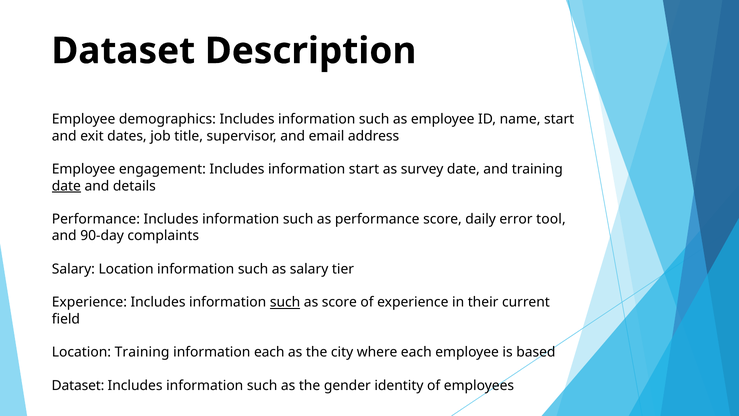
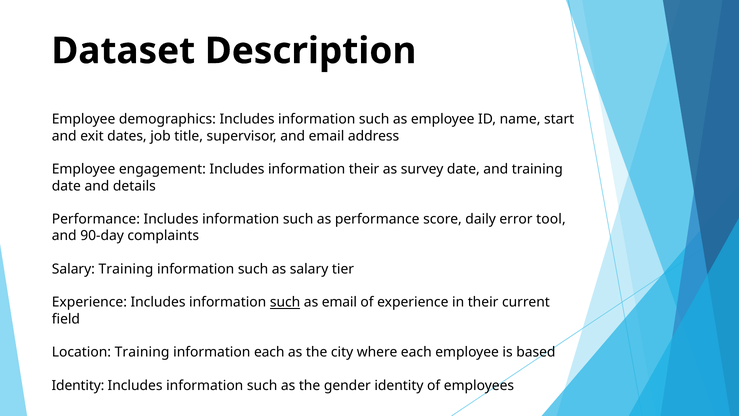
information start: start -> their (364, 169)
date underline: present -> none (66, 186)
Salary Location: Location -> Training (126, 269)
as score: score -> email (339, 302)
Dataset: Dataset -> Identity (78, 385)
